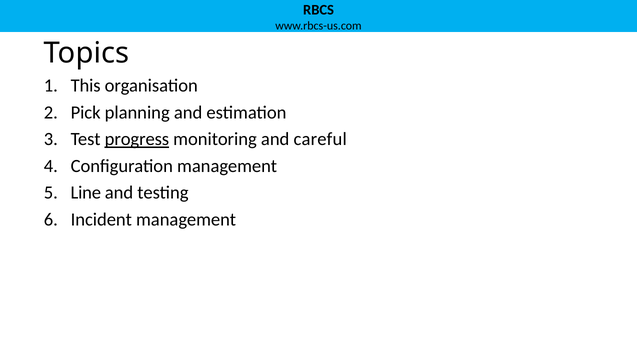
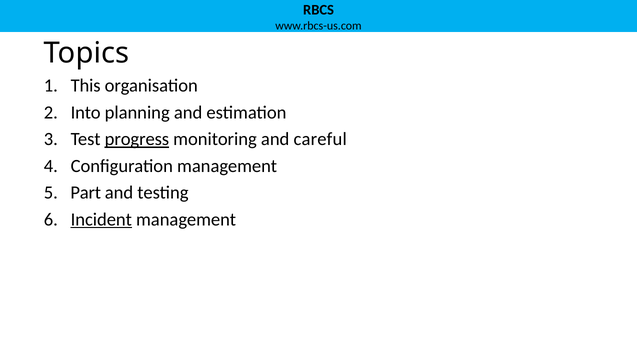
Pick: Pick -> Into (86, 112)
Line: Line -> Part (86, 192)
Incident underline: none -> present (101, 219)
